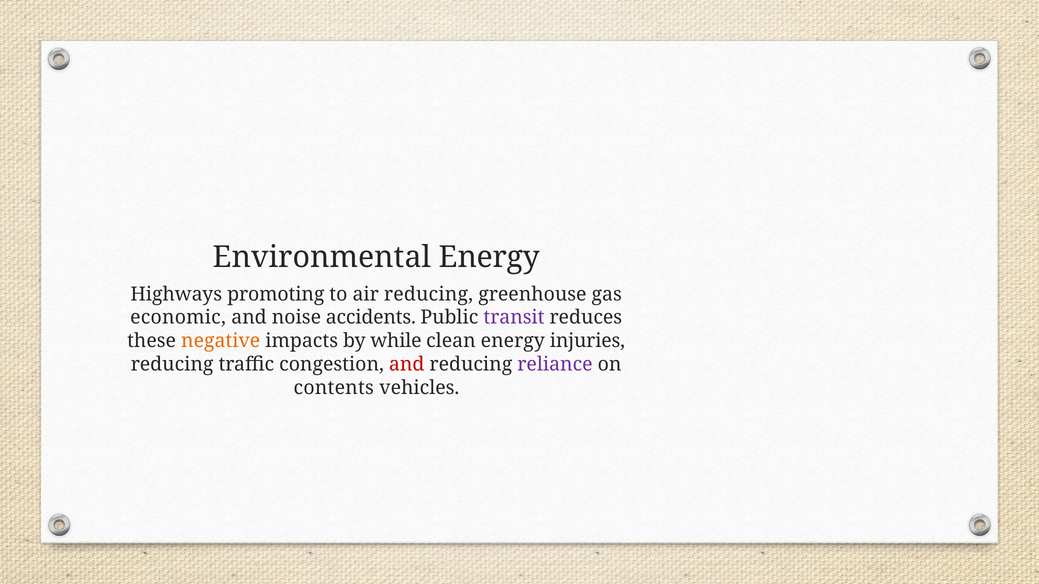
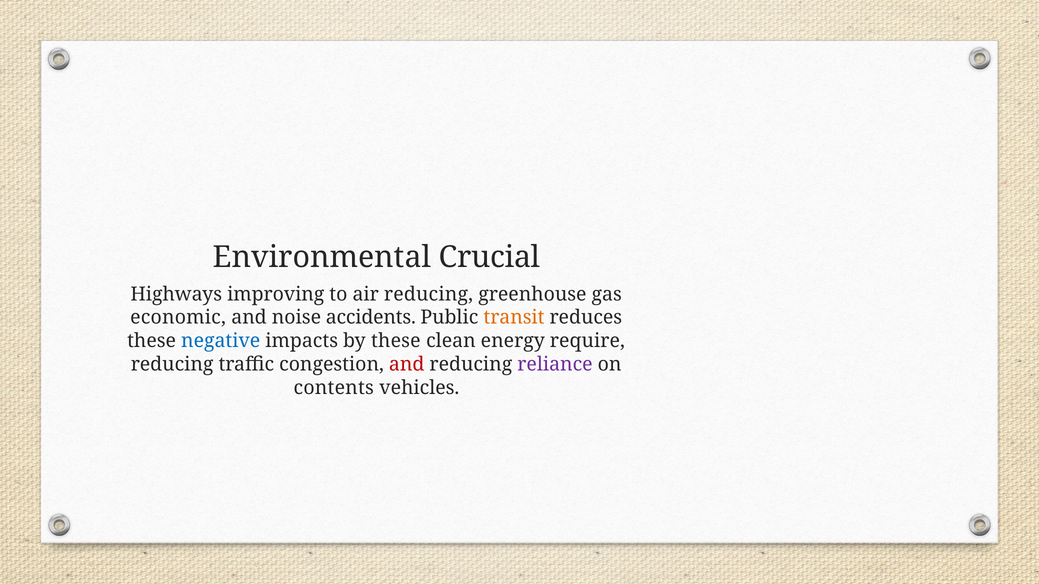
Environmental Energy: Energy -> Crucial (489, 257)
promoting: promoting -> improving (276, 294)
transit colour: purple -> orange (514, 318)
negative colour: orange -> blue (221, 341)
by while: while -> these (396, 341)
injuries: injuries -> require (587, 341)
